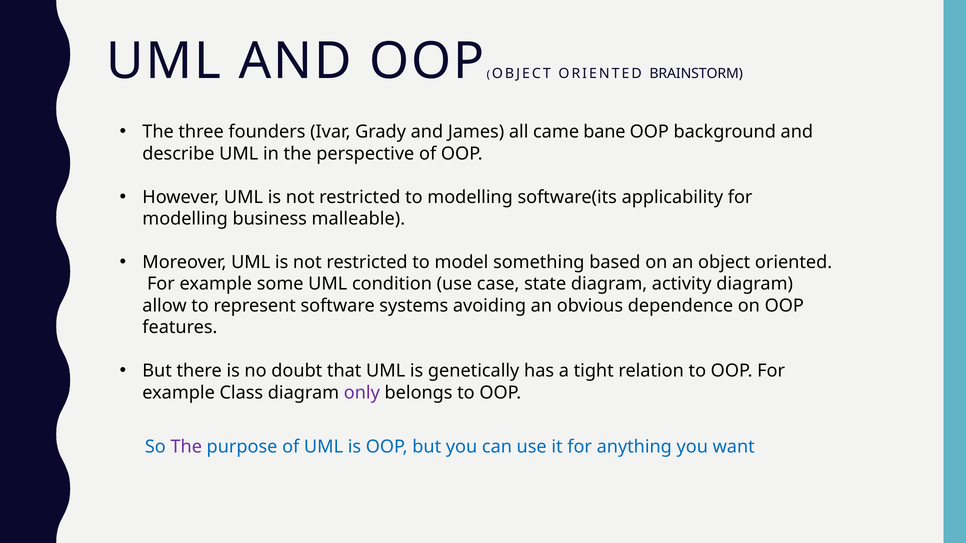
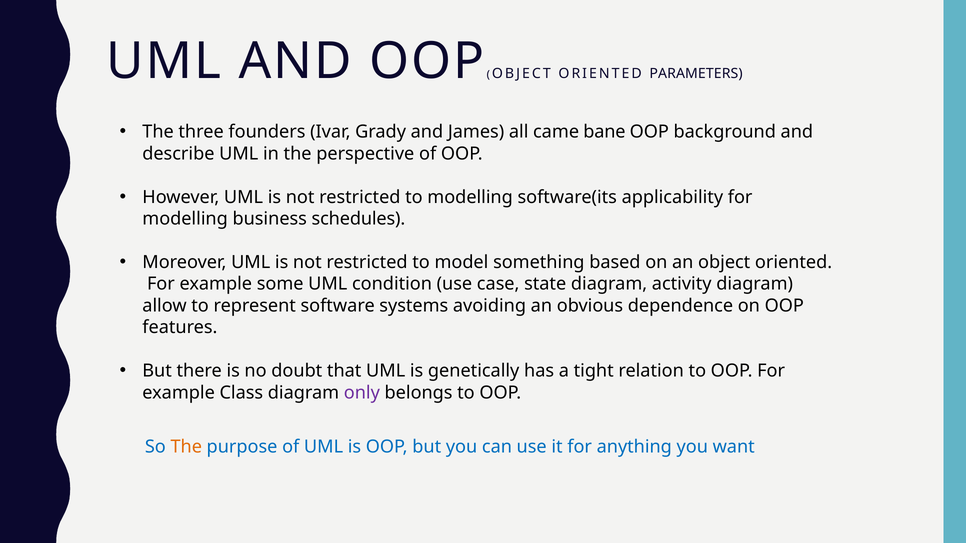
BRAINSTORM: BRAINSTORM -> PARAMETERS (696, 74)
malleable: malleable -> schedules (358, 219)
The colour: purple -> orange (186, 447)
